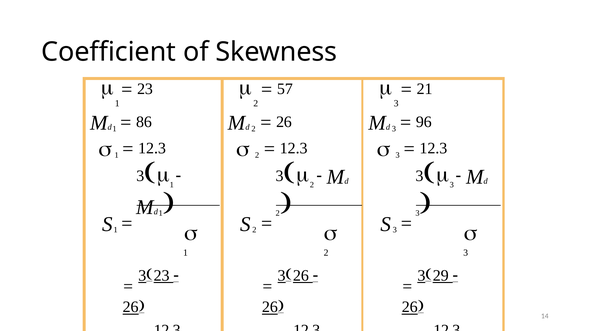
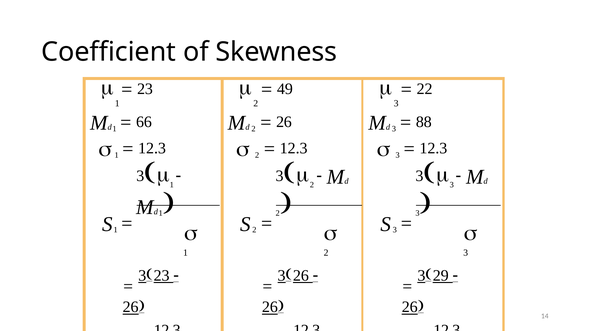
57: 57 -> 49 (285, 89)
21: 21 -> 22 (425, 89)
86: 86 -> 66 (144, 122)
96: 96 -> 88 (424, 122)
